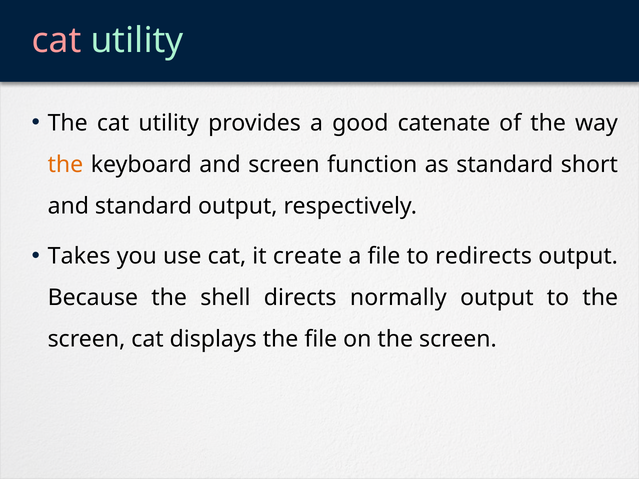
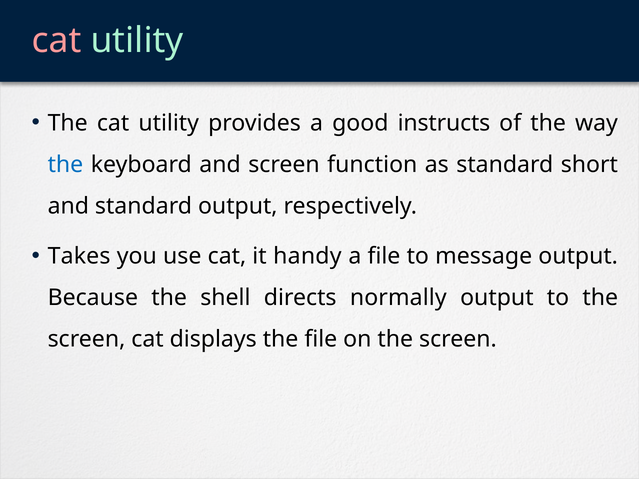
catenate: catenate -> instructs (444, 123)
the colour: orange -> blue (65, 165)
create: create -> handy (307, 256)
redirects: redirects -> message (484, 256)
